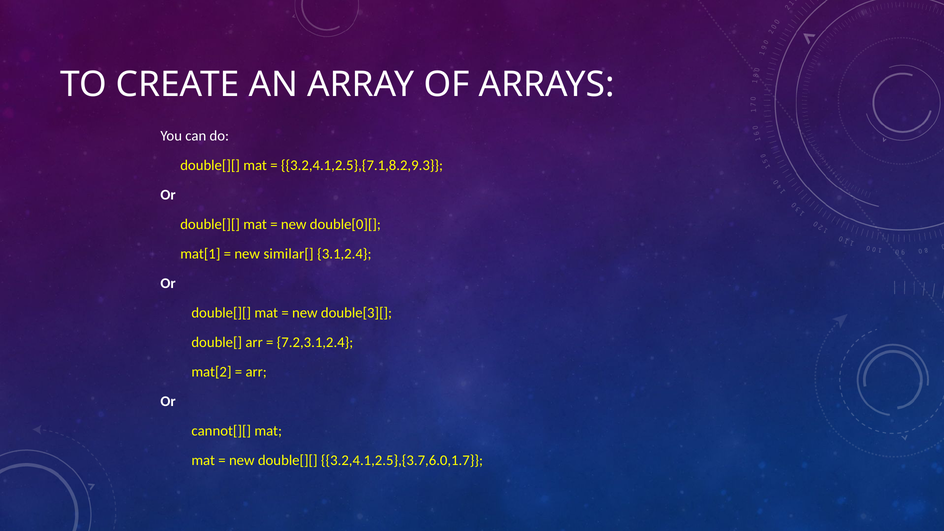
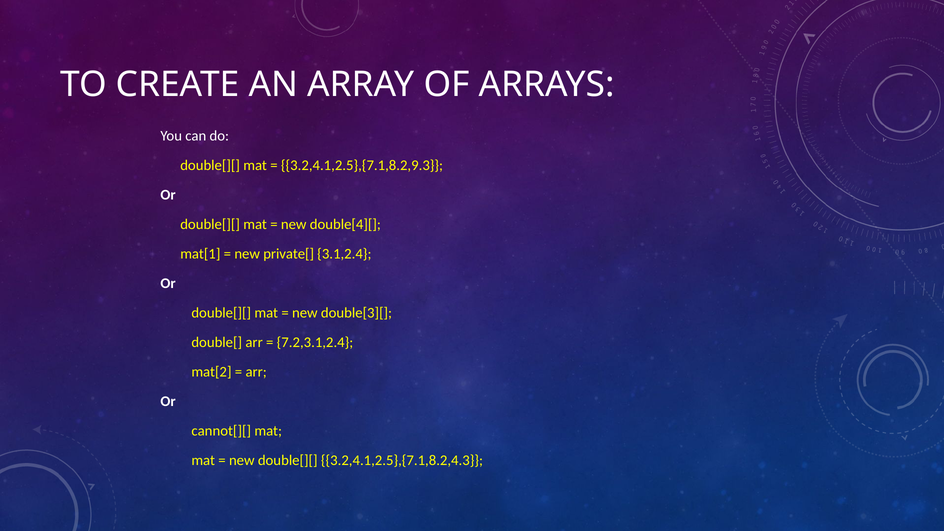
double[0][: double[0][ -> double[4][ (345, 224)
similar[: similar[ -> private[ (289, 254)
3.2,4.1,2.5},{3.7,6.0,1.7: 3.2,4.1,2.5},{3.7,6.0,1.7 -> 3.2,4.1,2.5},{7.1,8.2,4.3 (402, 461)
